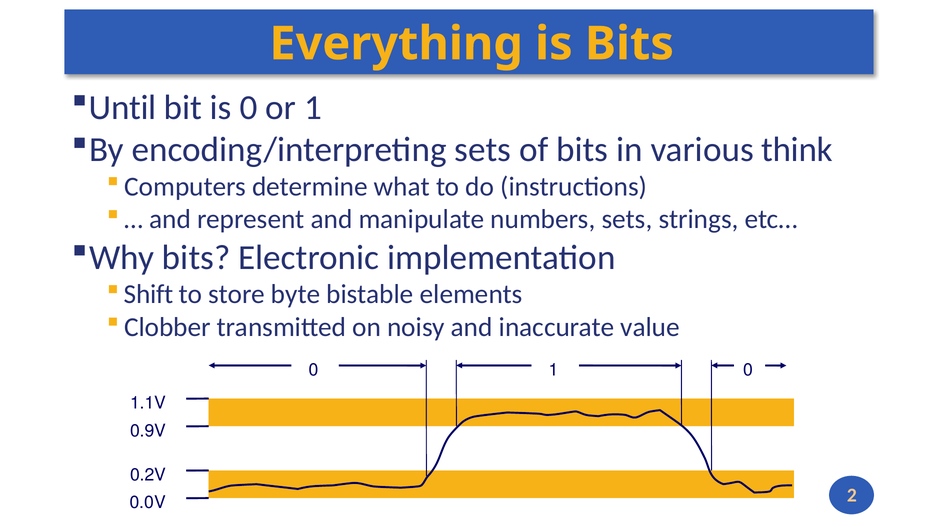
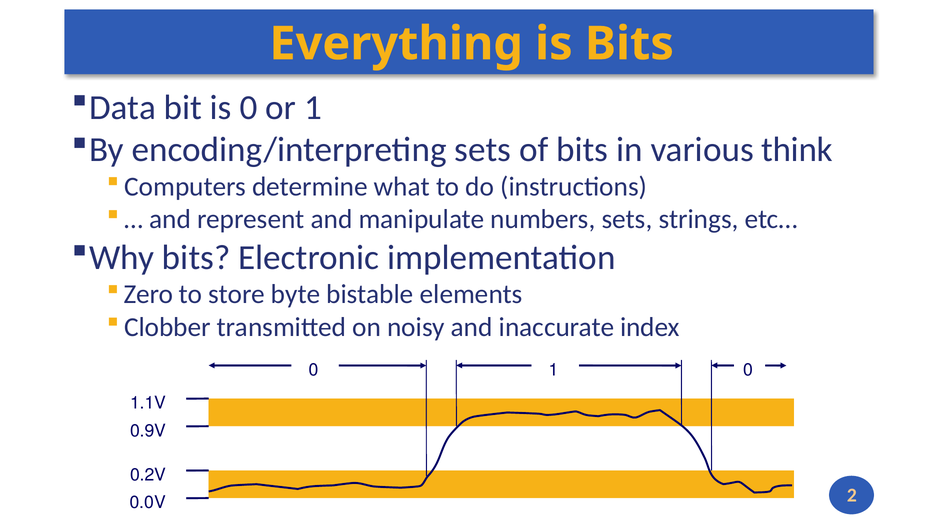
Until: Until -> Data (122, 108)
Shift: Shift -> Zero (149, 295)
value: value -> index (650, 328)
